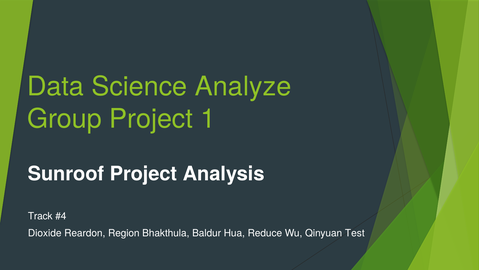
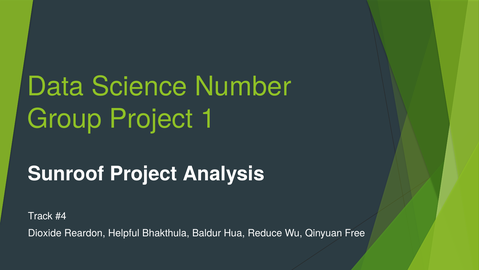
Analyze: Analyze -> Number (243, 86)
Region: Region -> Helpful (124, 233)
Test: Test -> Free (355, 233)
